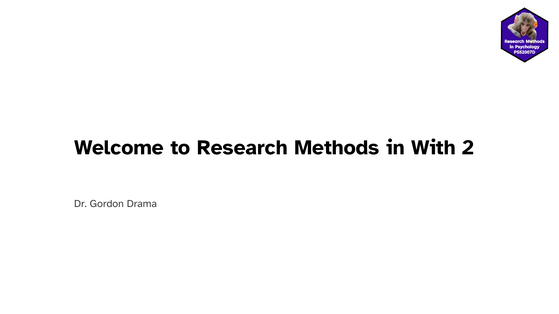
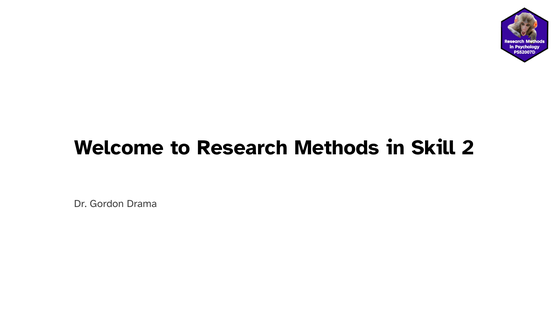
With: With -> Skill (433, 148)
